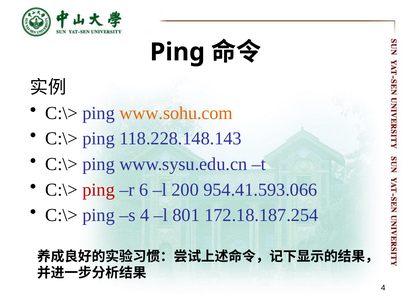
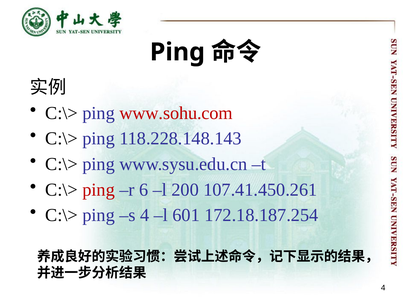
www.sohu.com colour: orange -> red (176, 113)
954.41.593.066: 954.41.593.066 -> 107.41.450.261 (260, 189)
801: 801 -> 601 (186, 215)
